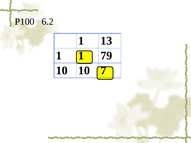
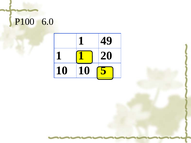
6.2: 6.2 -> 6.0 (48, 22)
13: 13 -> 49 (106, 41)
79: 79 -> 20 (106, 56)
7: 7 -> 5 (103, 71)
